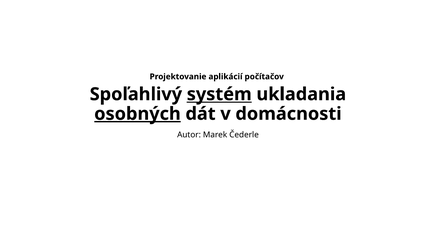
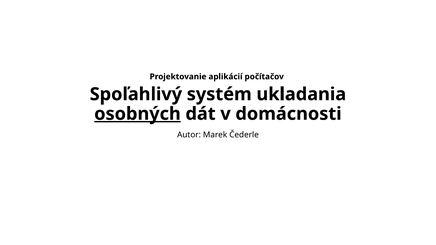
systém underline: present -> none (219, 94)
